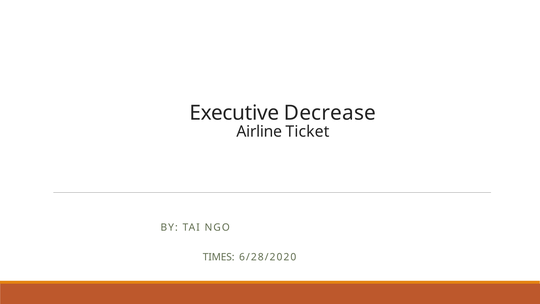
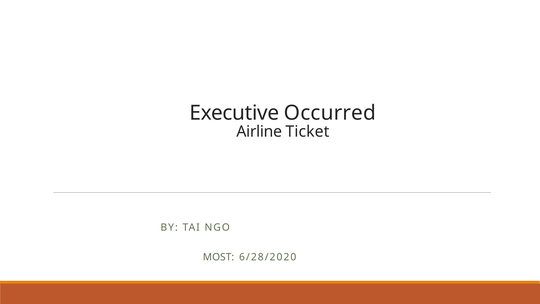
Decrease: Decrease -> Occurred (330, 113)
TIMES: TIMES -> MOST (219, 257)
